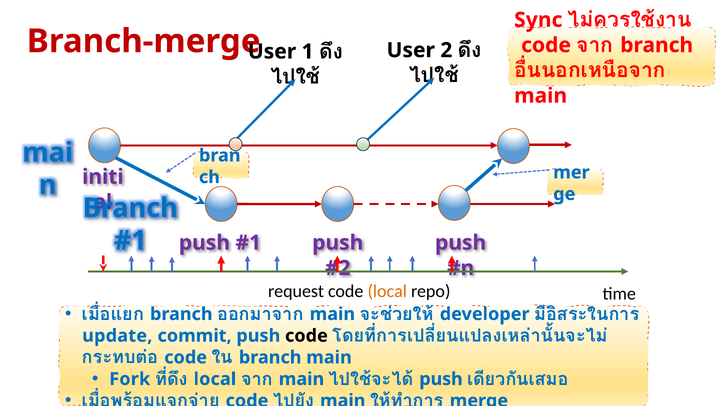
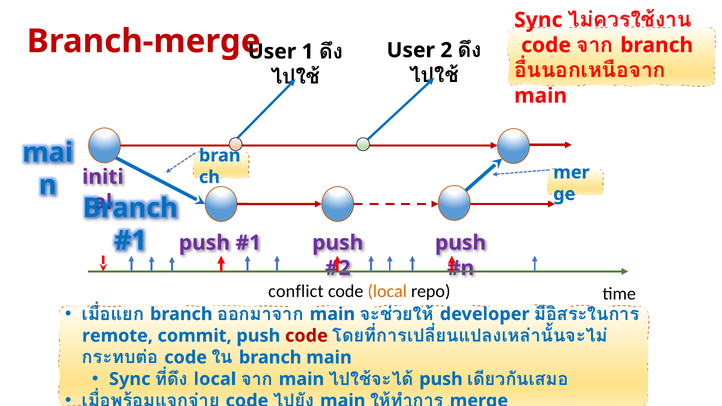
request: request -> conflict (296, 292)
update: update -> remote (117, 336)
code colour: black -> red (306, 336)
Fork: Fork -> Sync (130, 379)
